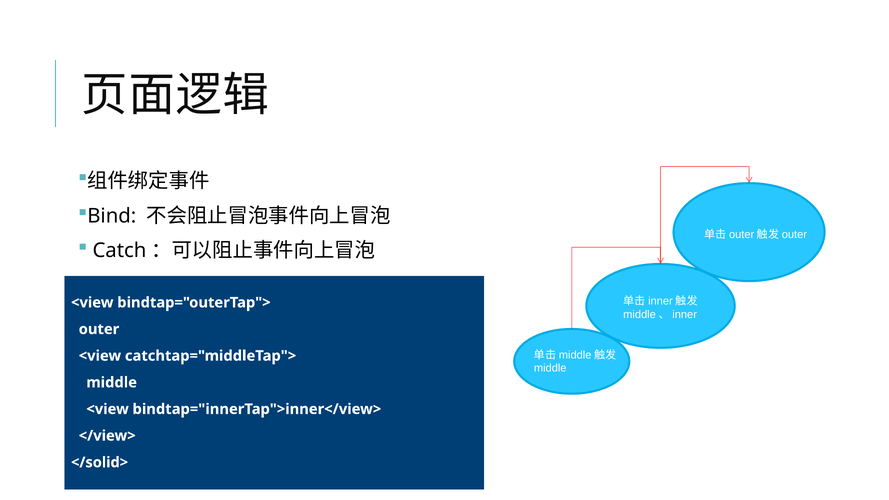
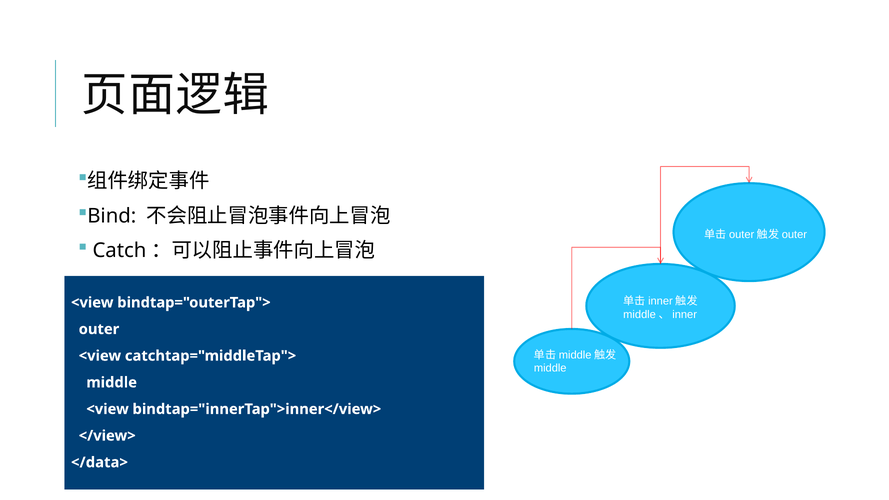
</solid>: </solid> -> </data> (99, 462)
